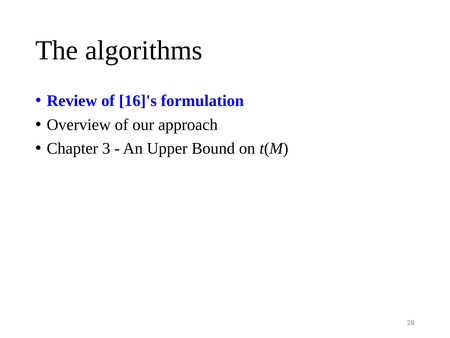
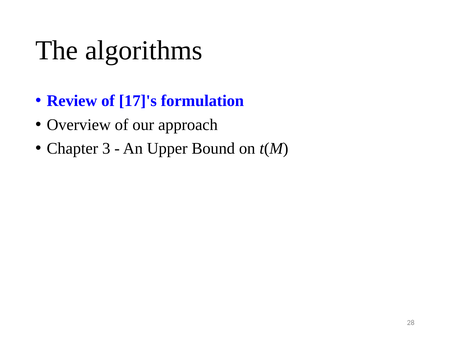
16]'s: 16]'s -> 17]'s (138, 101)
